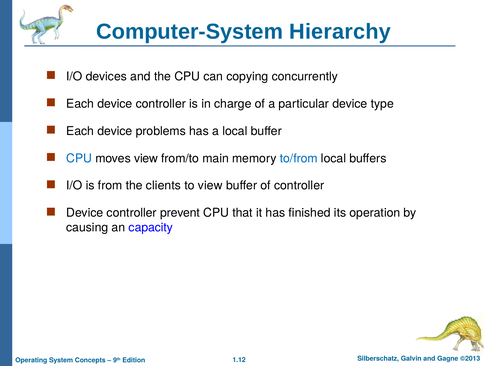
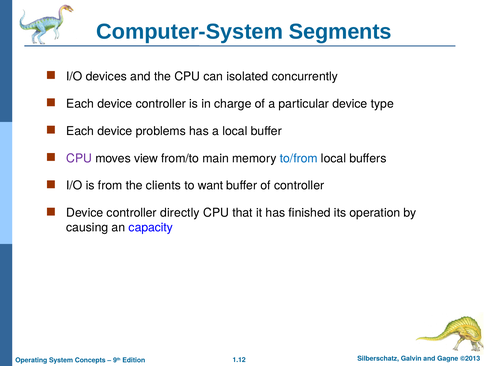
Hierarchy: Hierarchy -> Segments (340, 32)
copying: copying -> isolated (247, 76)
CPU colour: blue -> purple (79, 158)
to view: view -> want (210, 186)
prevent: prevent -> directly (180, 213)
